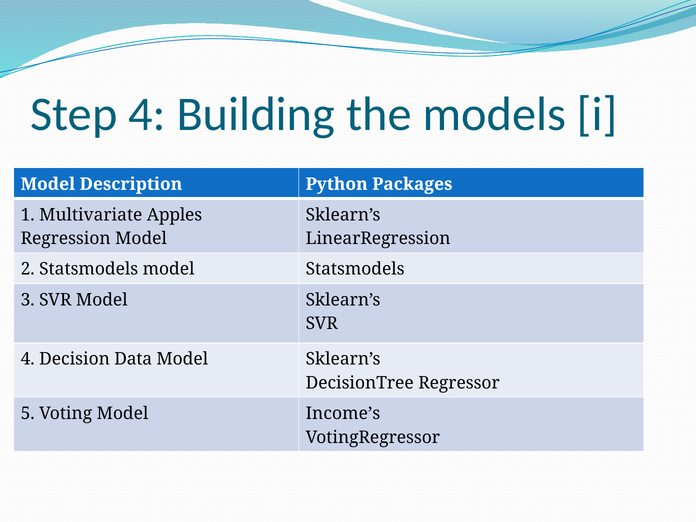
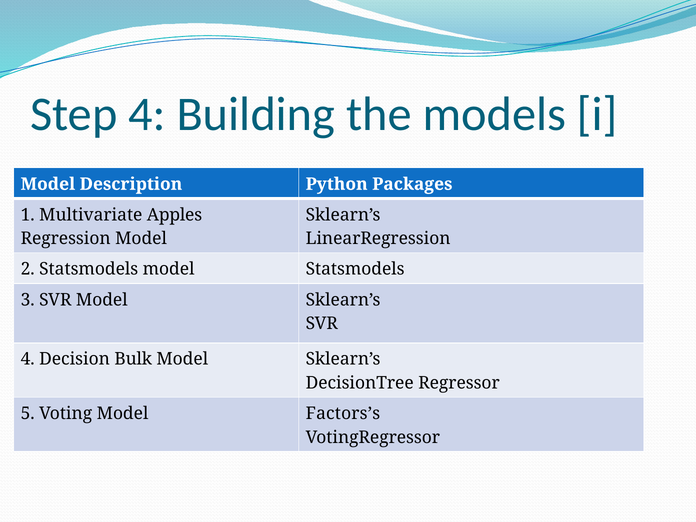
Data: Data -> Bulk (133, 359)
Income’s: Income’s -> Factors’s (343, 414)
